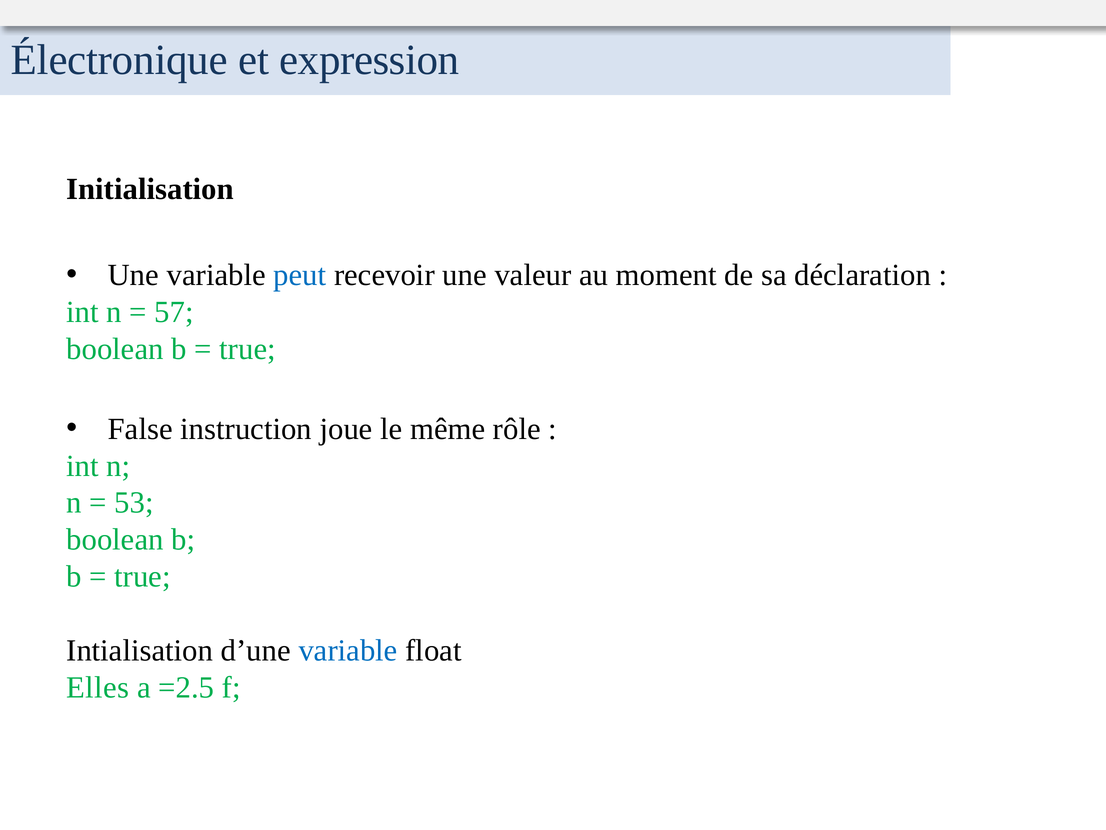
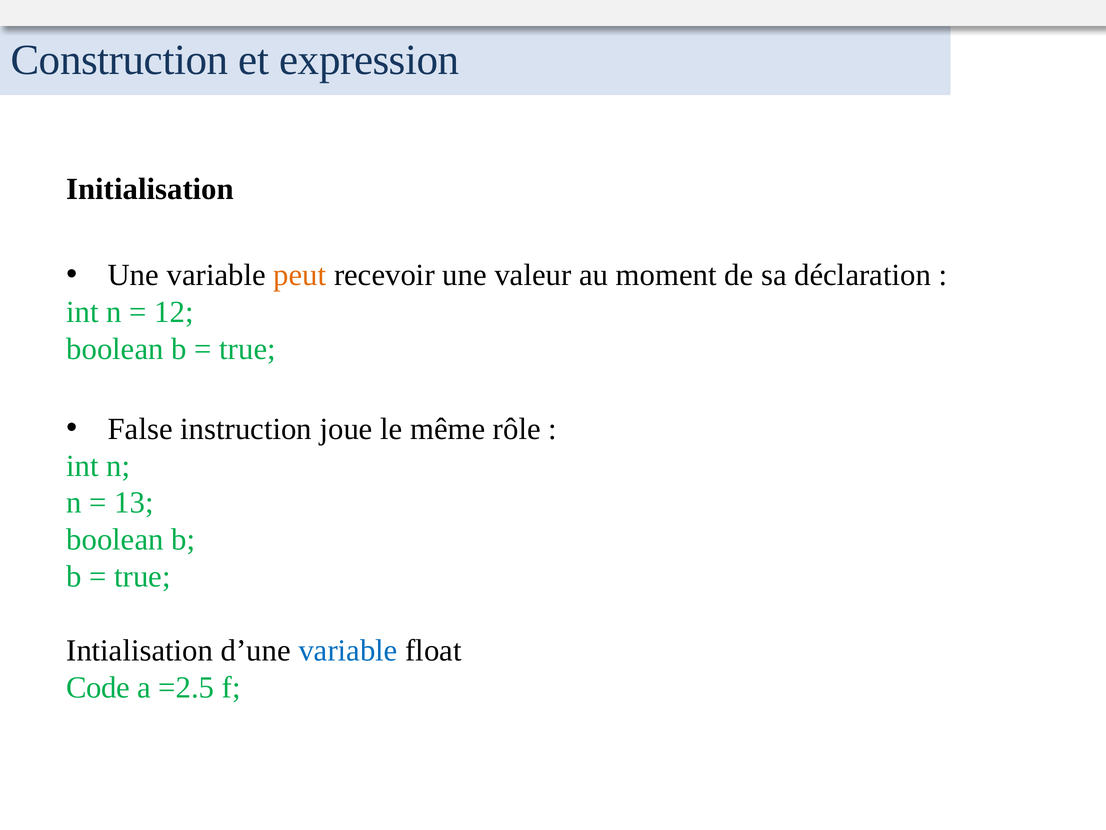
Électronique: Électronique -> Construction (119, 60)
peut colour: blue -> orange (300, 275)
57: 57 -> 12 (174, 312)
53: 53 -> 13 (134, 503)
Elles: Elles -> Code (98, 687)
